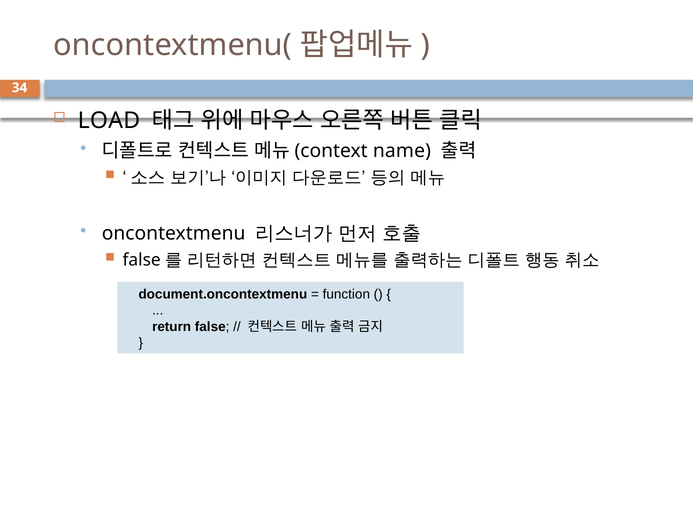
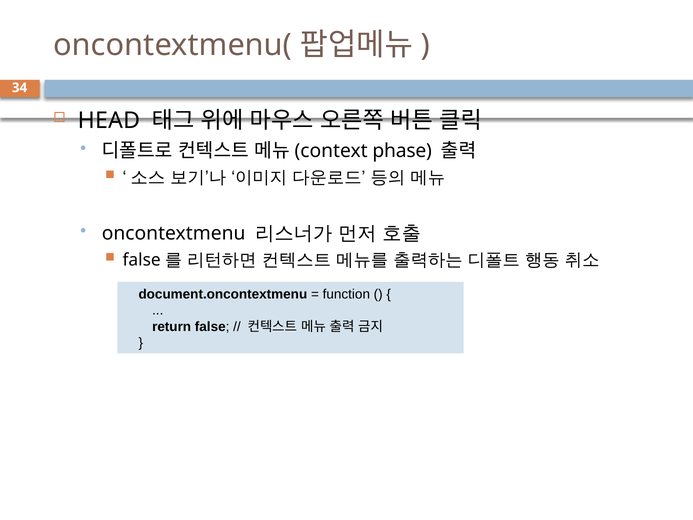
LOAD: LOAD -> HEAD (109, 120)
name: name -> phase (402, 151)
